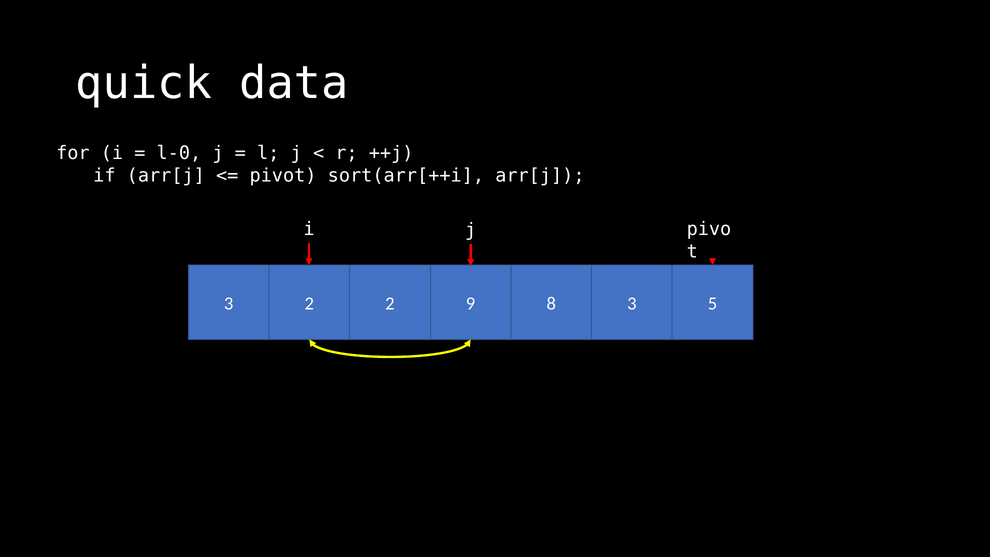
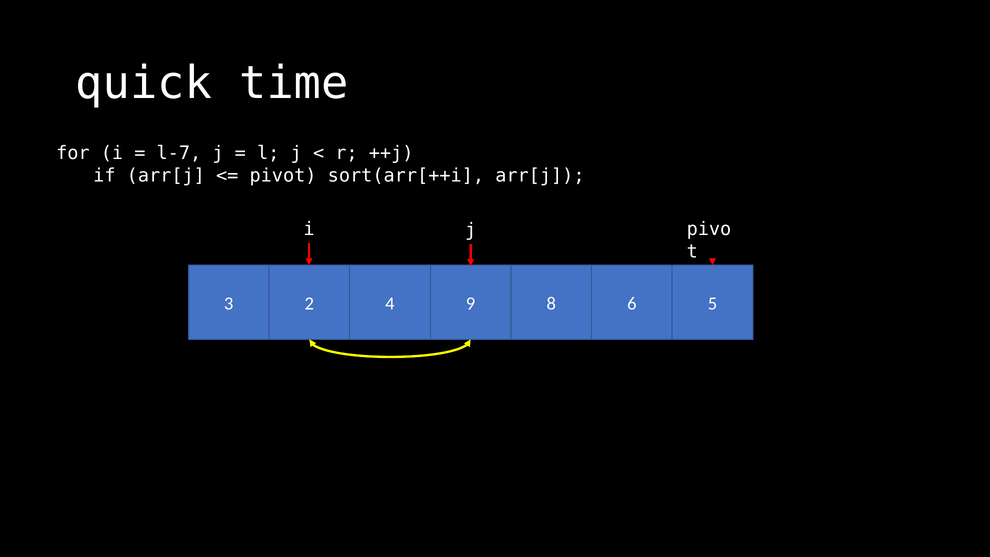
data: data -> time (294, 83)
l-0: l-0 -> l-7 (179, 153)
2 2: 2 -> 4 (390, 303)
8 3: 3 -> 6 (632, 303)
